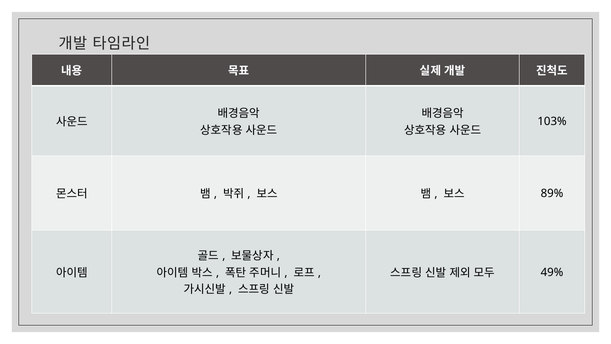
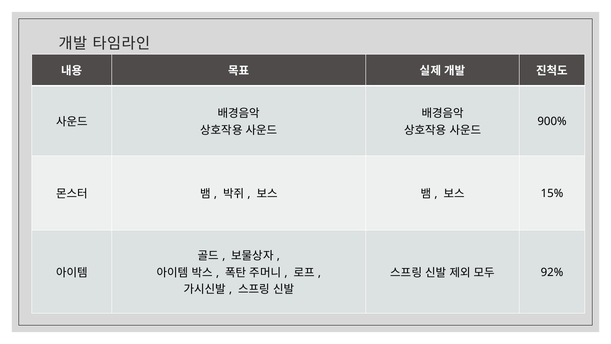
103%: 103% -> 900% (552, 121)
89%: 89% -> 15% (552, 193)
49%: 49% -> 92% (552, 272)
